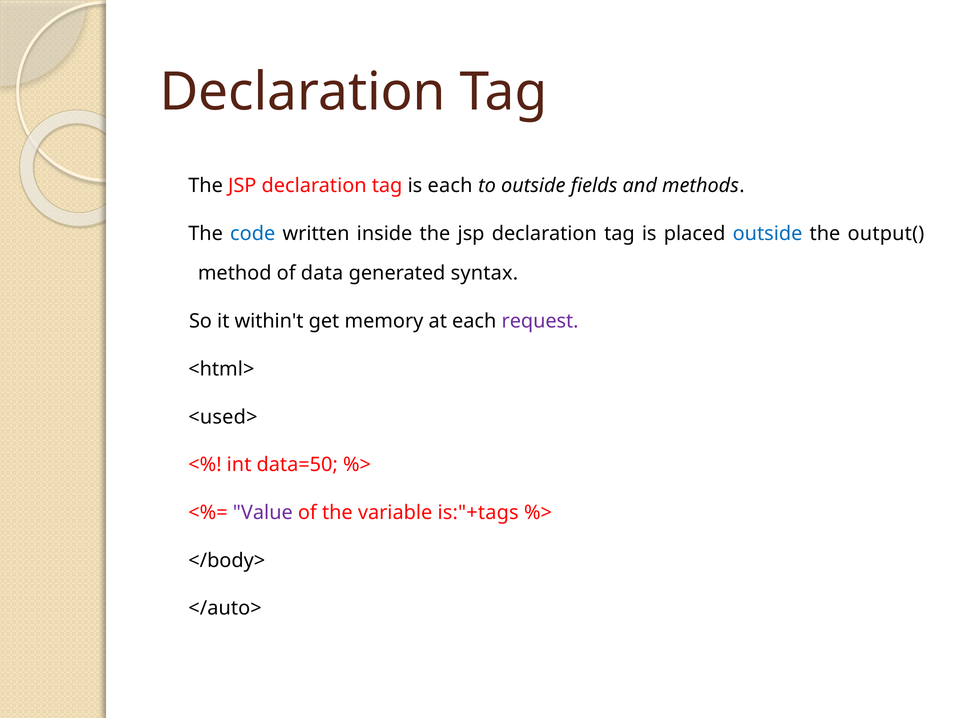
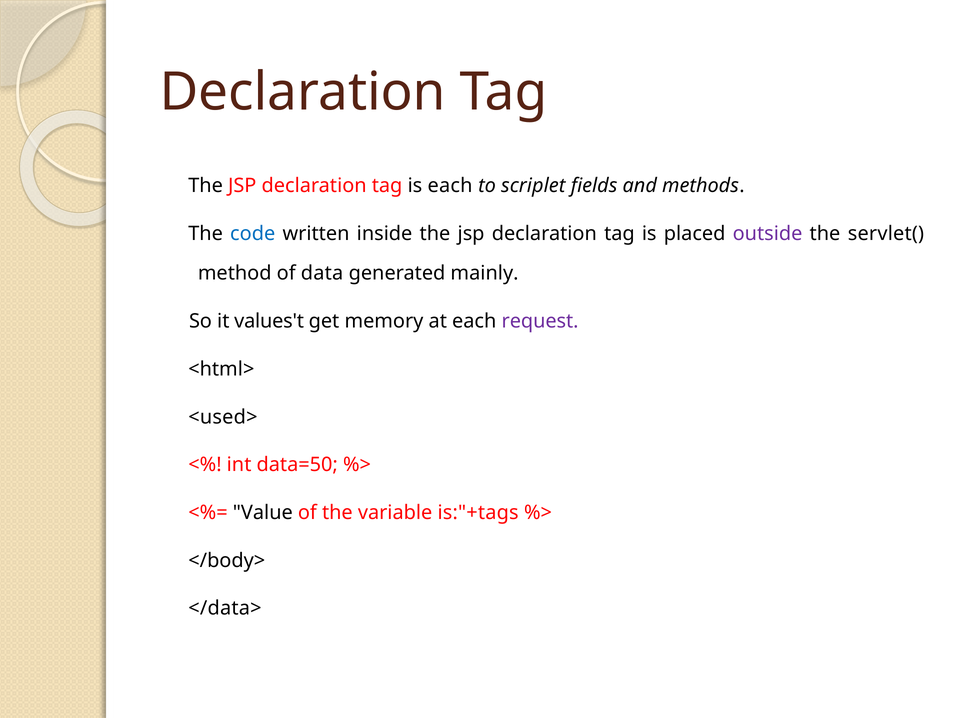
to outside: outside -> scriplet (533, 186)
outside colour: blue -> purple (768, 233)
output(: output( -> servlet( (886, 233)
syntax: syntax -> mainly (485, 273)
within't: within't -> values't (269, 321)
Value colour: purple -> black (263, 513)
</auto>: </auto> -> </data> (225, 608)
